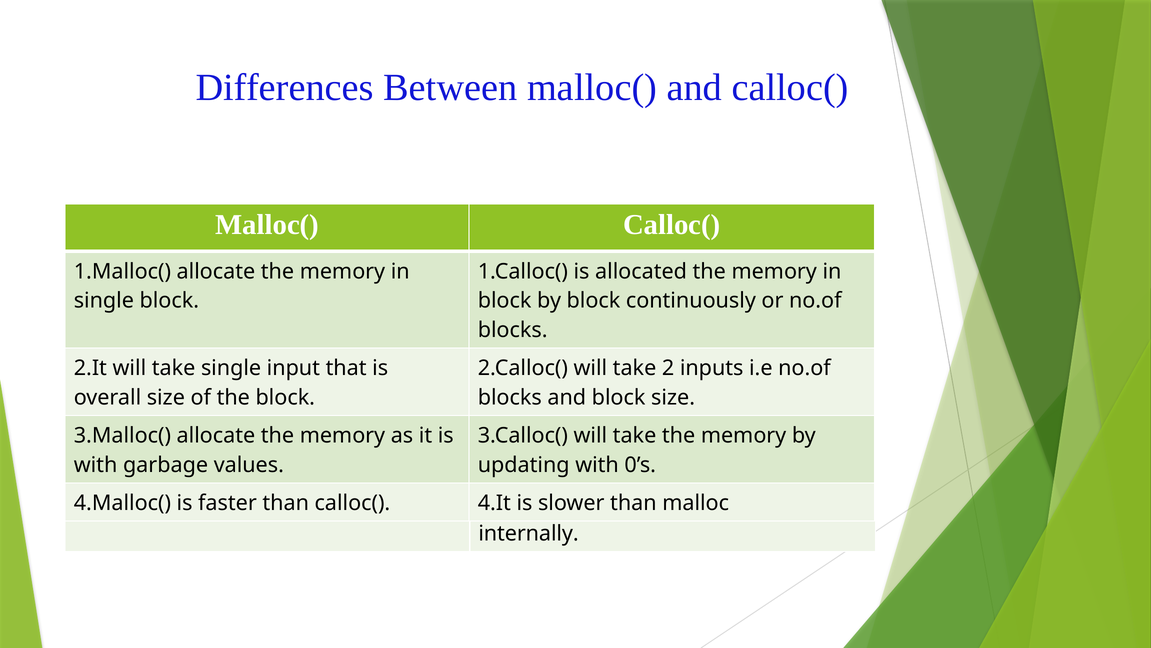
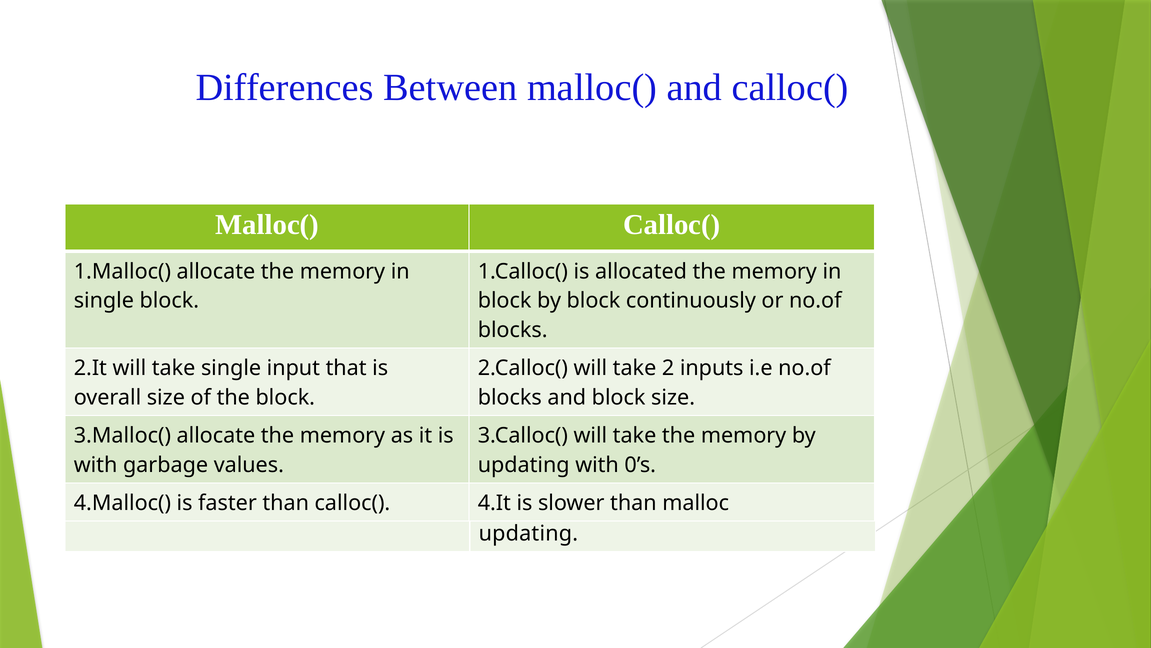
internally: internally -> updating (528, 533)
